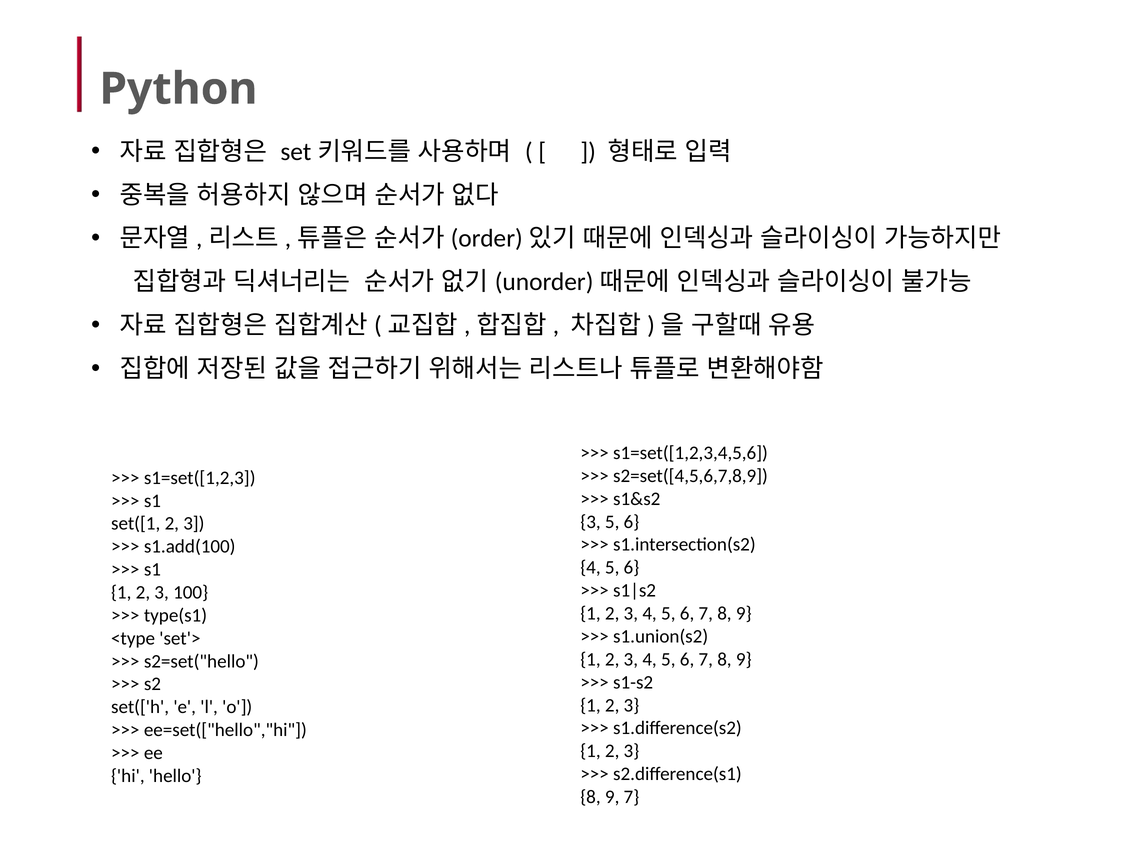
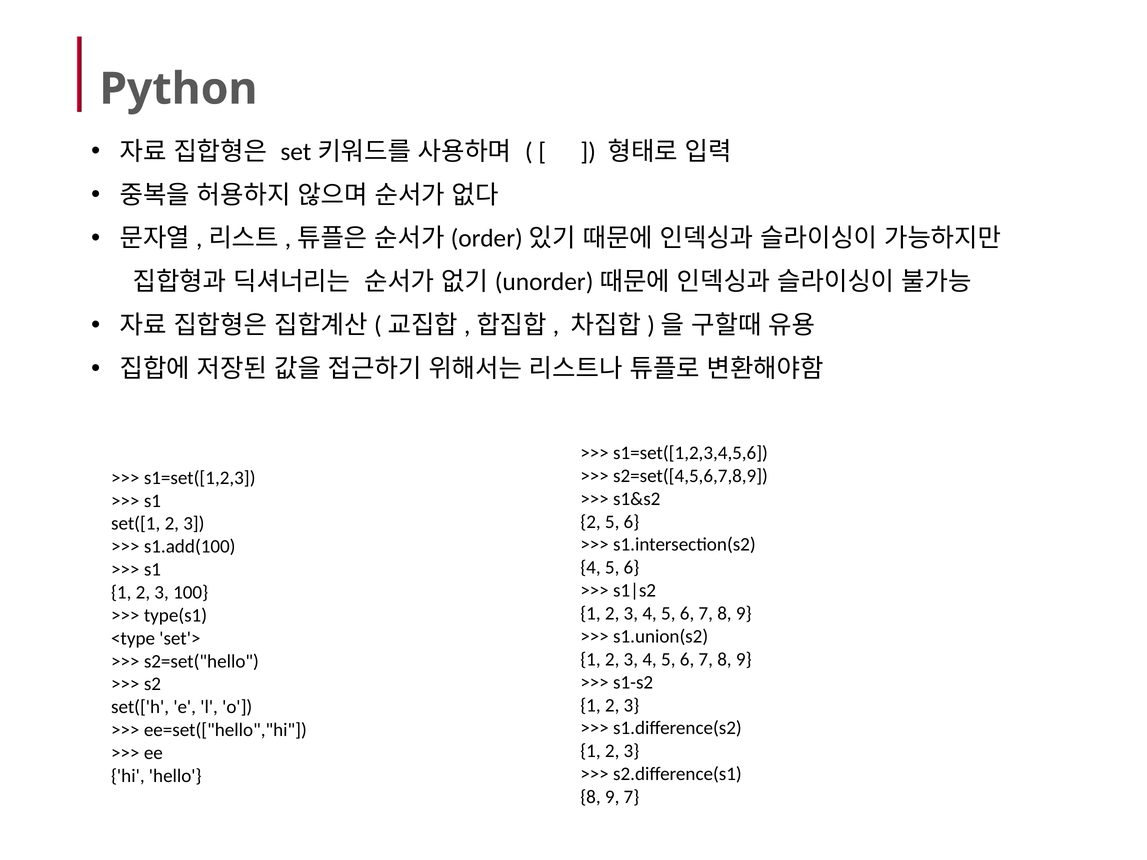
3: 3 -> 2 (591, 522)
